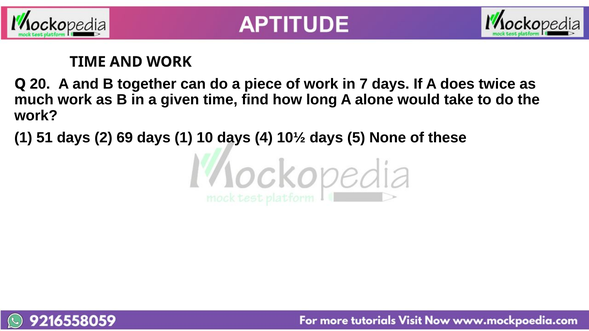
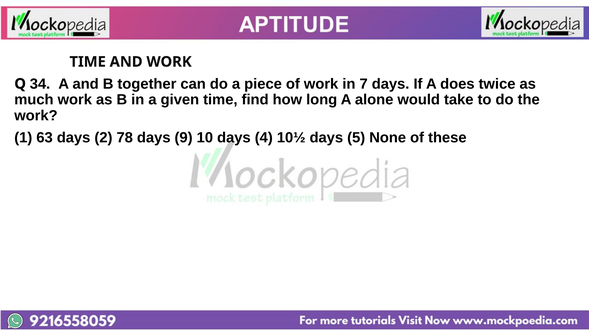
20: 20 -> 34 (40, 84)
51: 51 -> 63 (45, 138)
69: 69 -> 78 (125, 138)
days 1: 1 -> 9 (184, 138)
